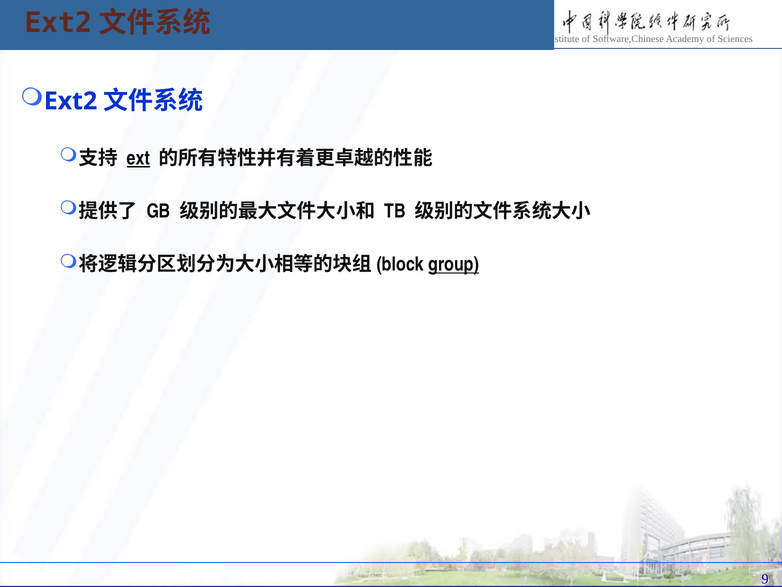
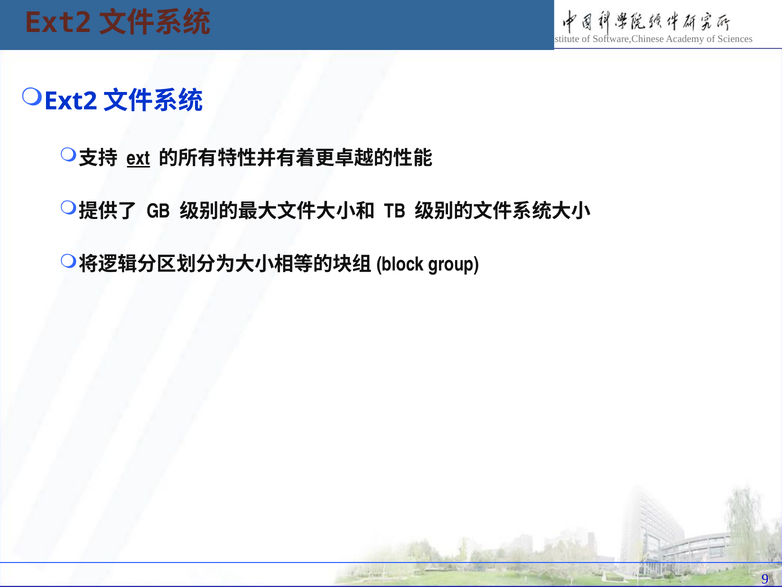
group underline: present -> none (454, 264)
